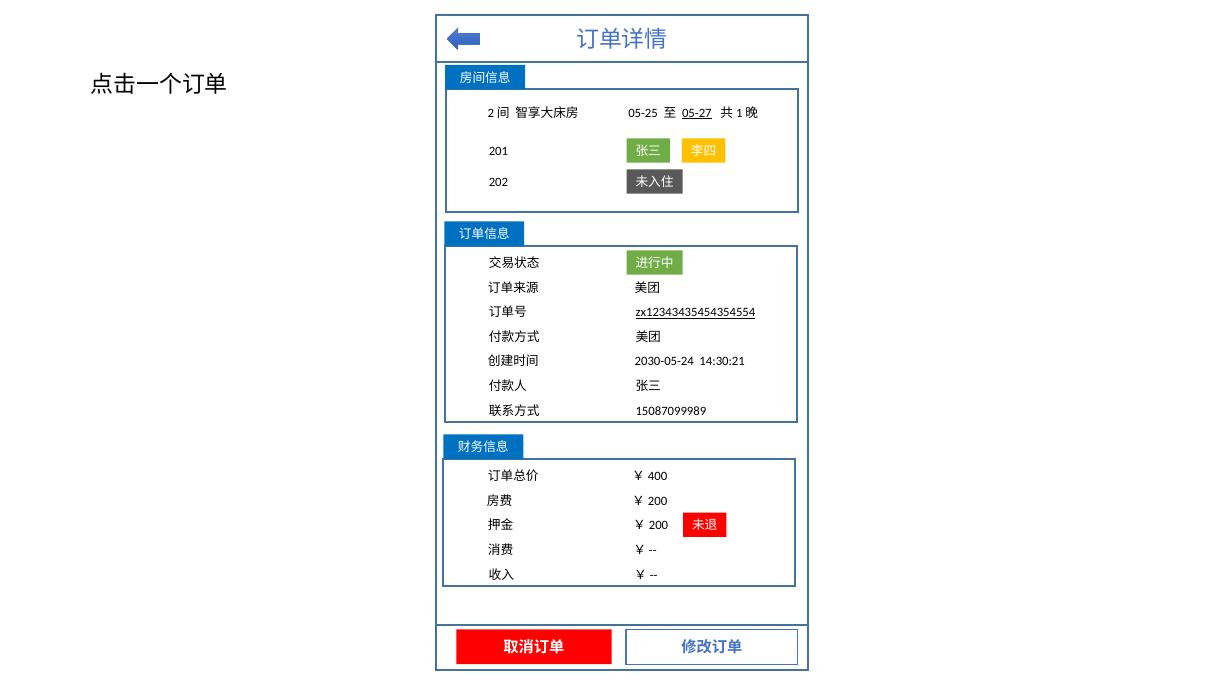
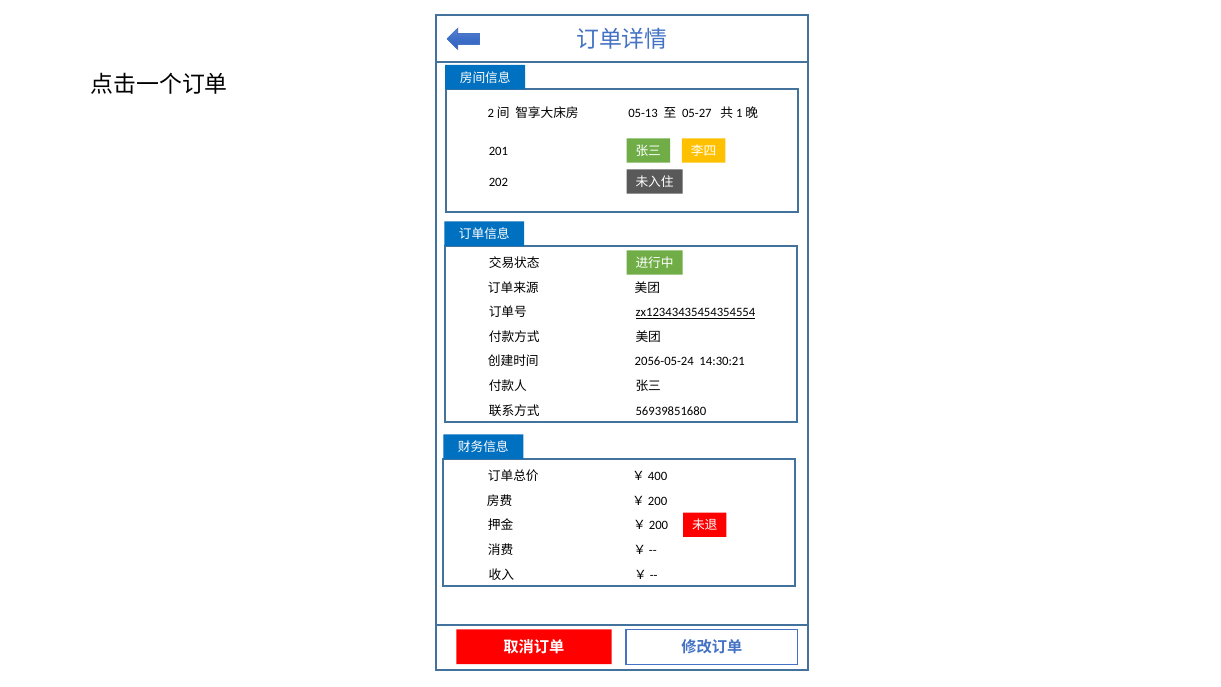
05-25: 05-25 -> 05-13 (643, 113)
05-27 underline: present -> none (697, 113)
2030-05-24: 2030-05-24 -> 2056-05-24 (664, 362)
15087099989: 15087099989 -> 56939851680 (671, 411)
